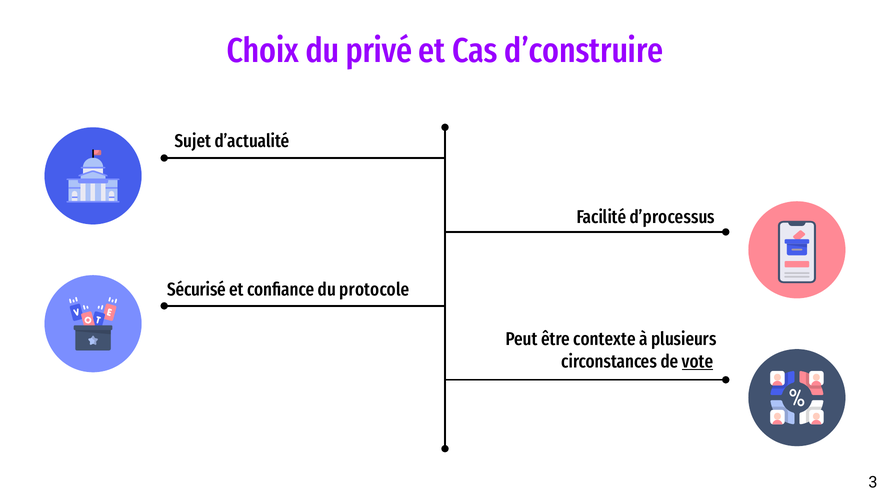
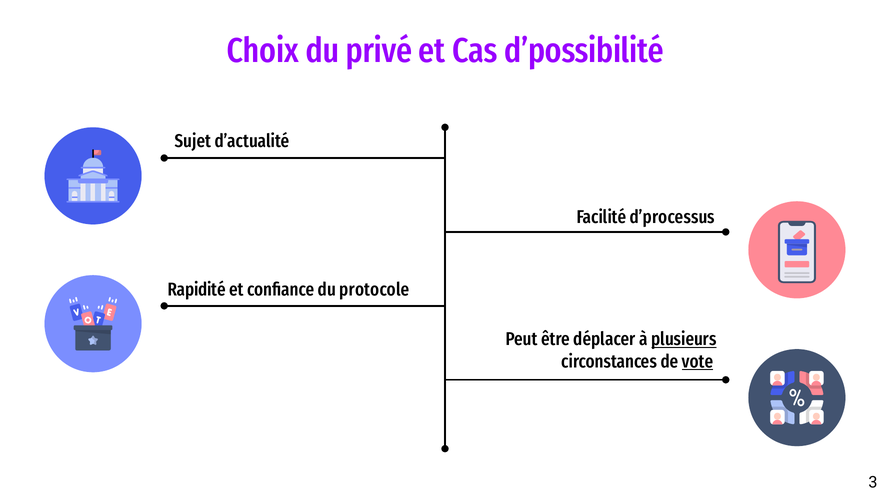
d’construire: d’construire -> d’possibilité (584, 51)
Sécurisé: Sécurisé -> Rapidité (197, 289)
contexte: contexte -> déplacer (605, 339)
plusieurs underline: none -> present (684, 339)
